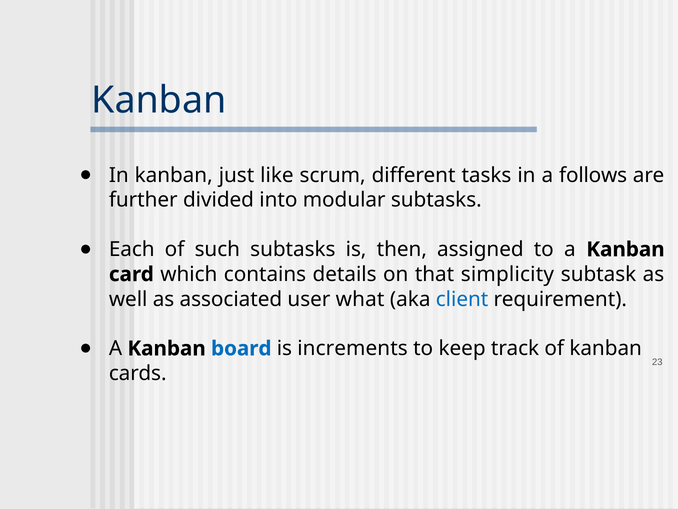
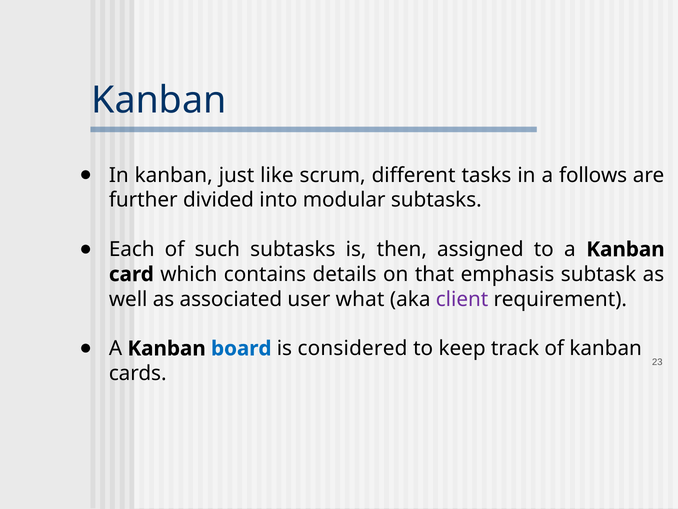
simplicity: simplicity -> emphasis (507, 274)
client colour: blue -> purple (462, 299)
increments: increments -> considered (352, 348)
